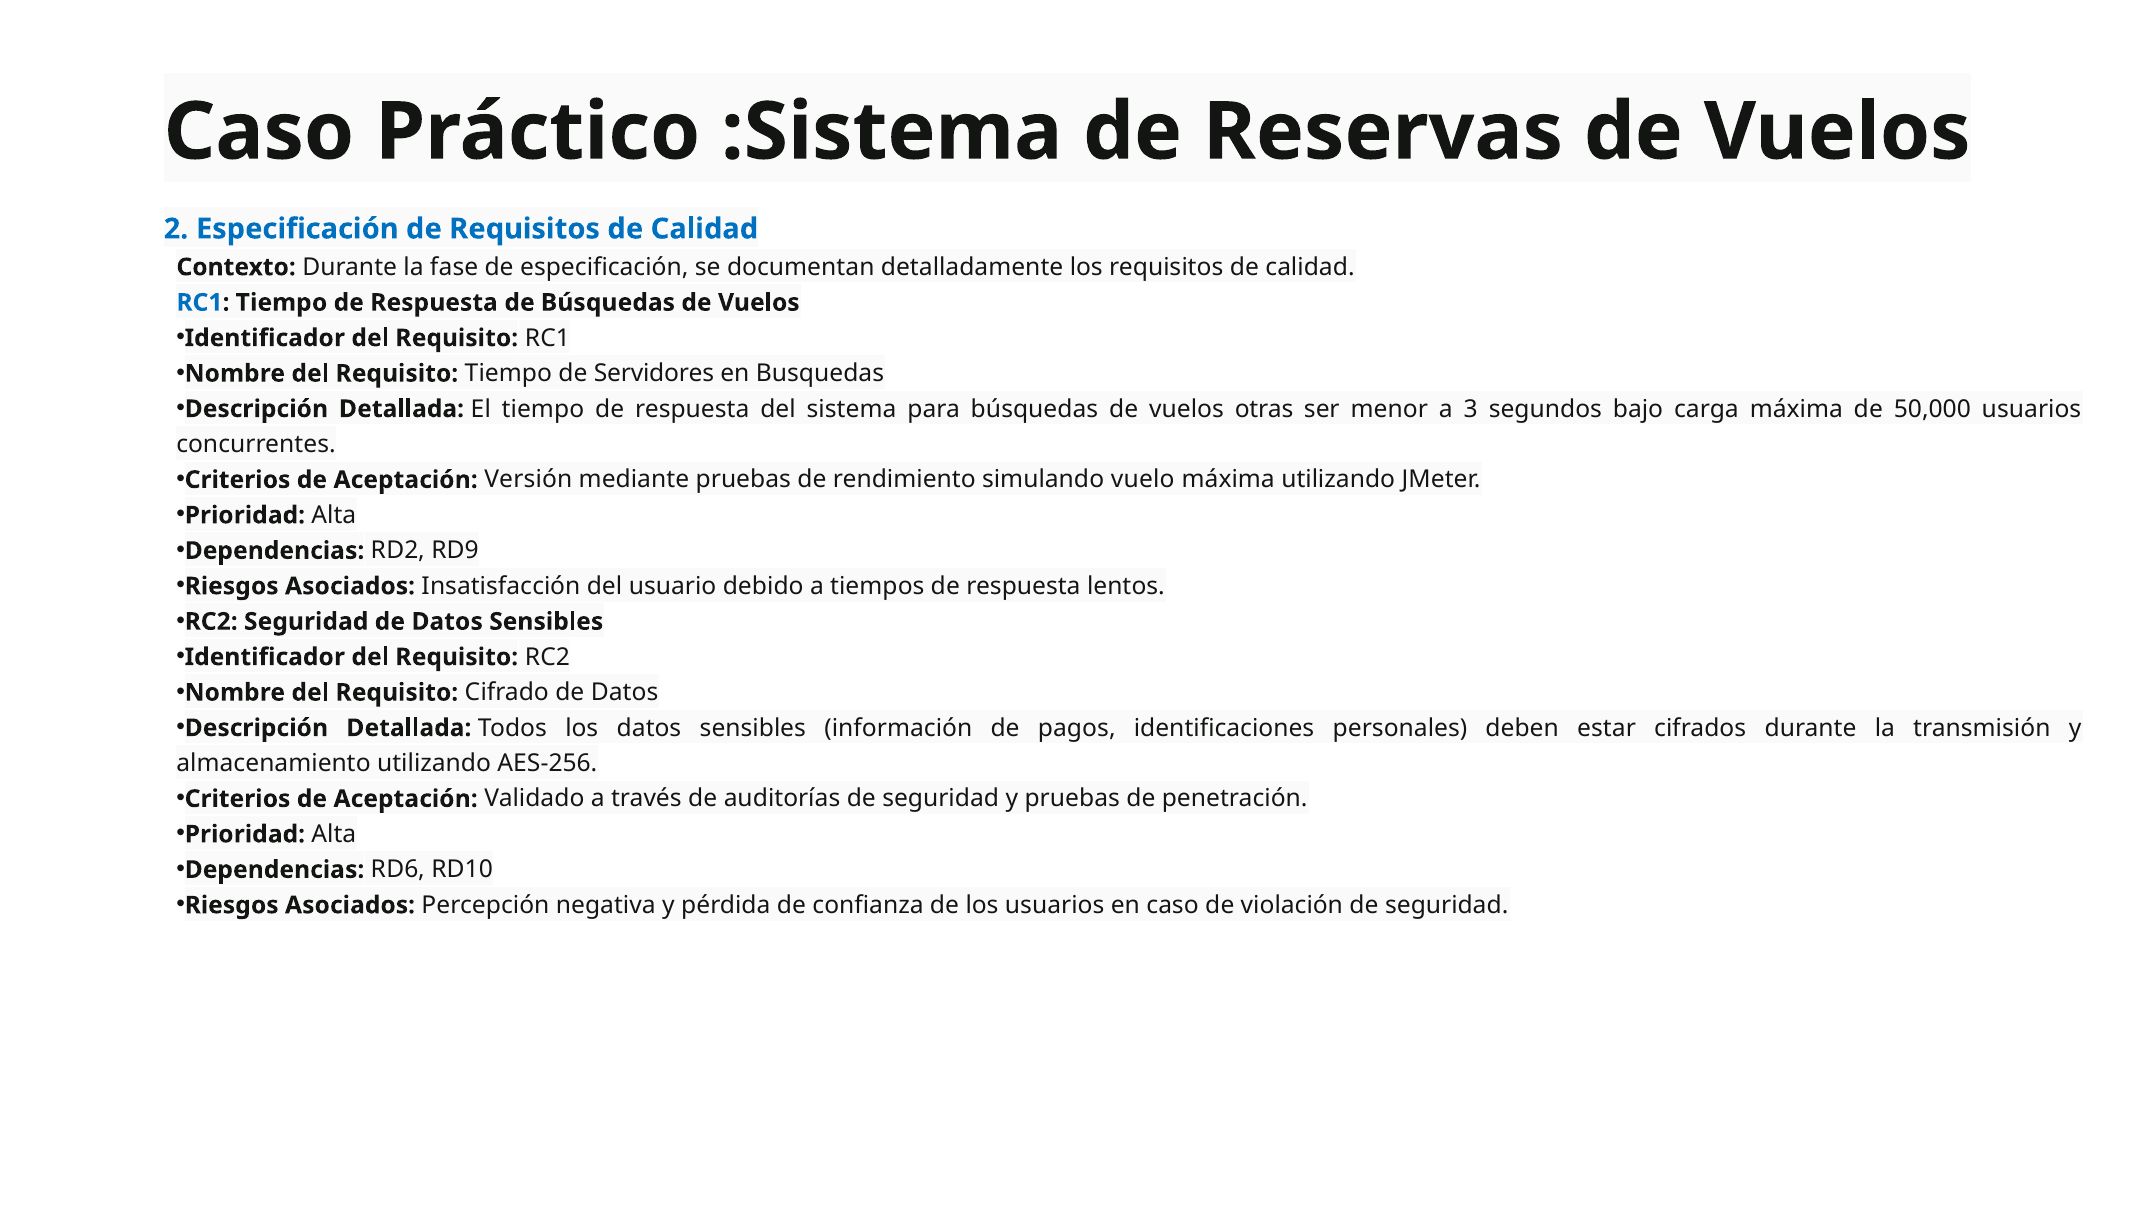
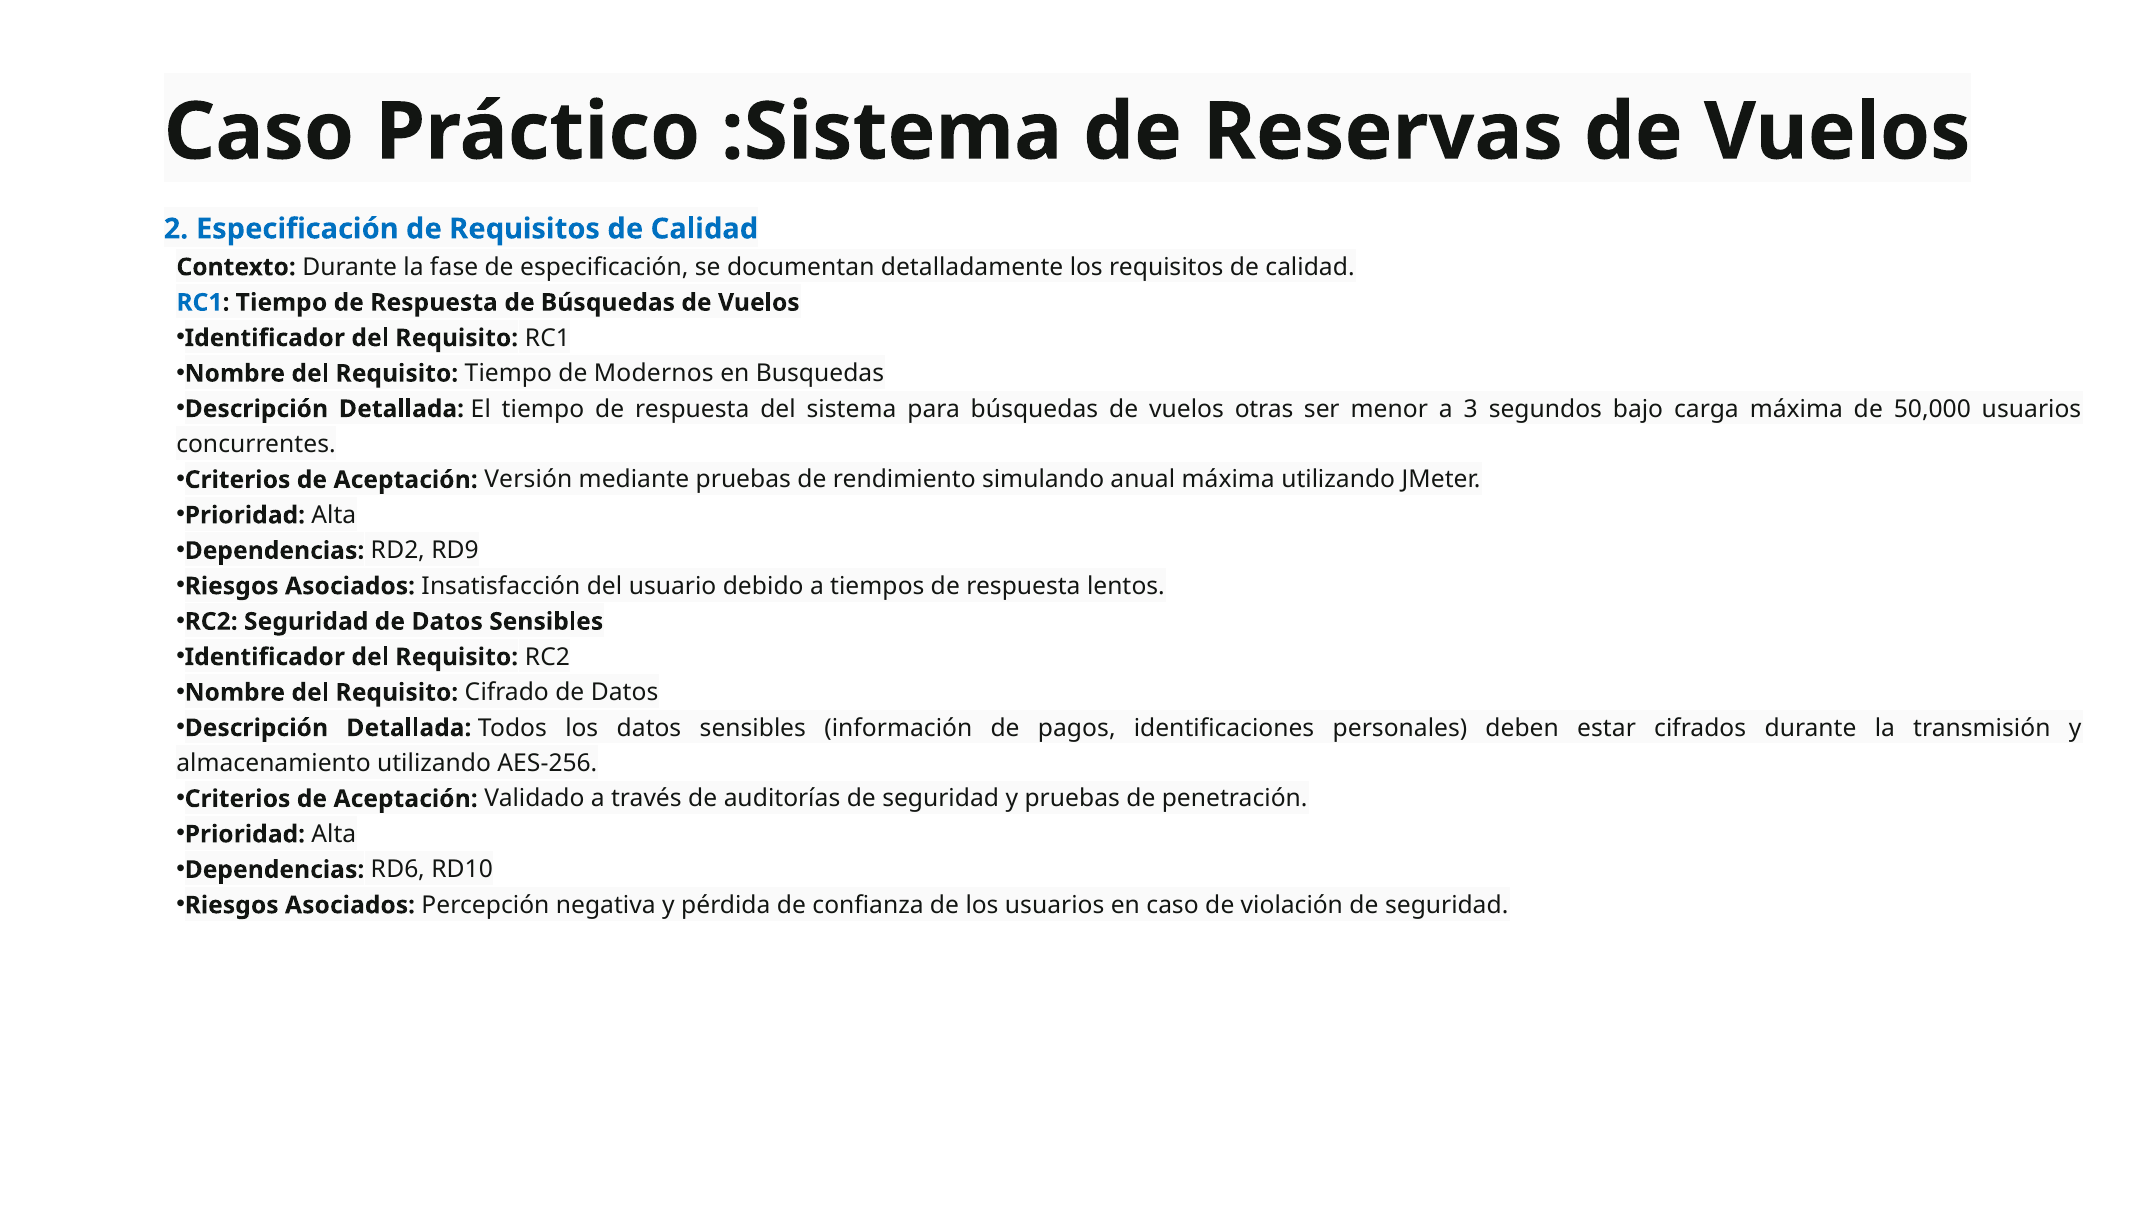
Servidores: Servidores -> Modernos (654, 374)
vuelo: vuelo -> anual (1143, 480)
